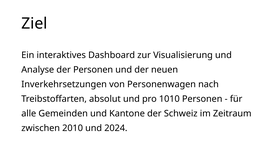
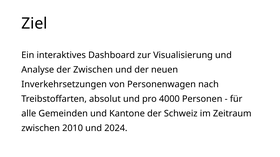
der Personen: Personen -> Zwischen (93, 70)
1010: 1010 -> 4000 (169, 99)
